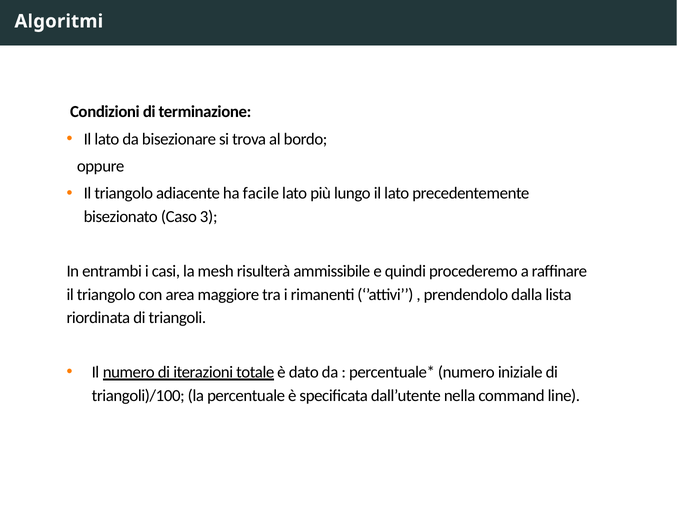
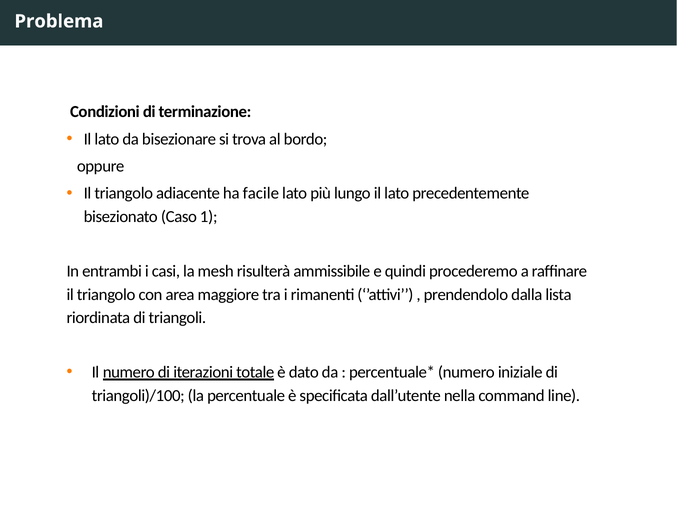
Algoritmi: Algoritmi -> Problema (59, 21)
3: 3 -> 1 (209, 217)
